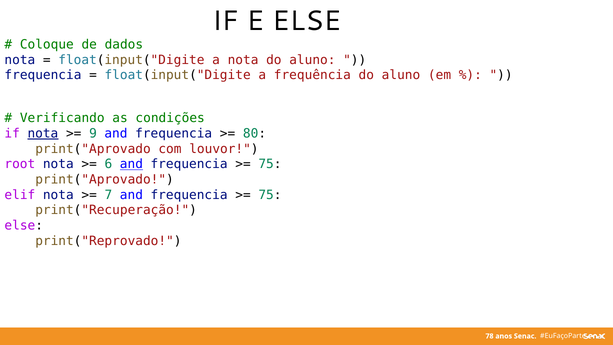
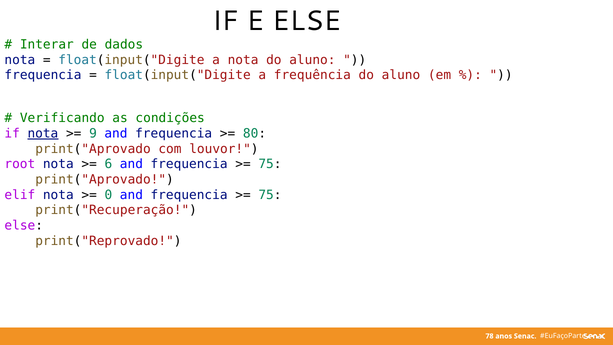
Coloque: Coloque -> Interar (47, 45)
and underline: present -> none (131, 164)
7: 7 -> 0 (108, 195)
